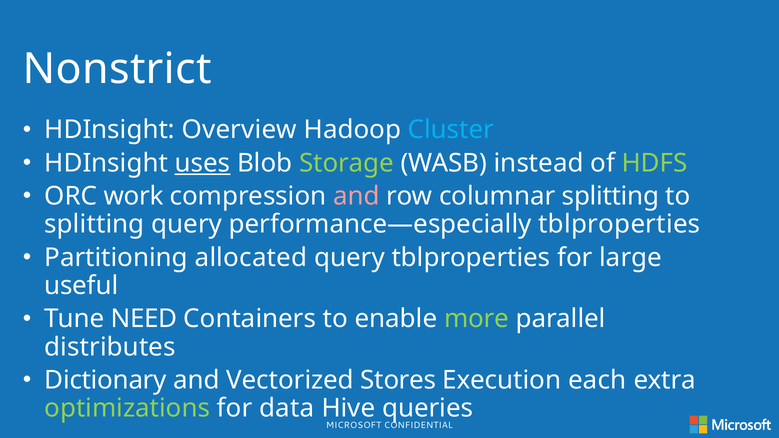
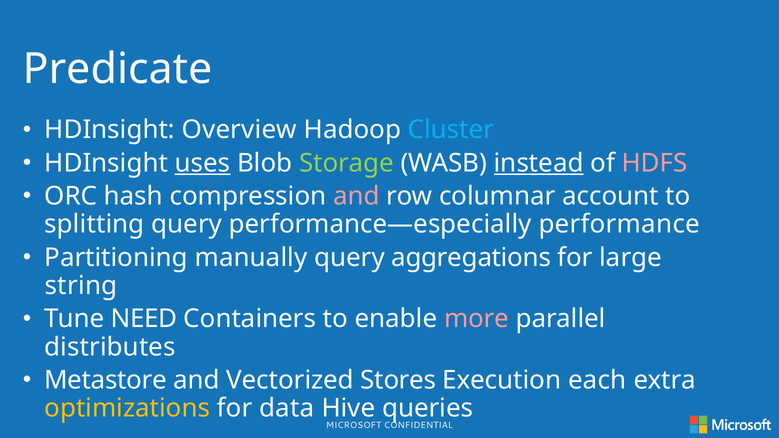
Nonstrict: Nonstrict -> Predicate (118, 69)
instead underline: none -> present (539, 163)
HDFS colour: light green -> pink (655, 163)
work: work -> hash (133, 196)
columnar splitting: splitting -> account (610, 196)
performance—especially tblproperties: tblproperties -> performance (619, 224)
allocated: allocated -> manually (251, 258)
query tblproperties: tblproperties -> aggregations (471, 258)
useful: useful -> string (81, 286)
more colour: light green -> pink (477, 319)
Dictionary: Dictionary -> Metastore (105, 380)
optimizations colour: light green -> yellow (127, 408)
